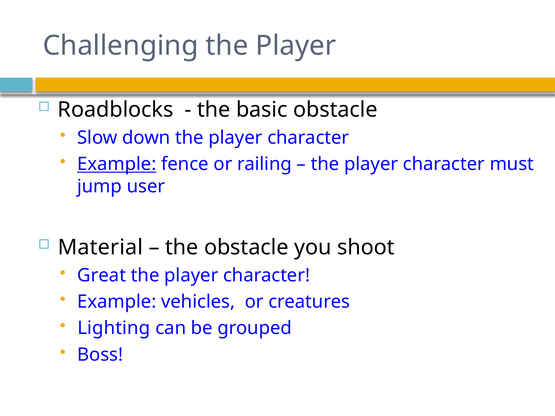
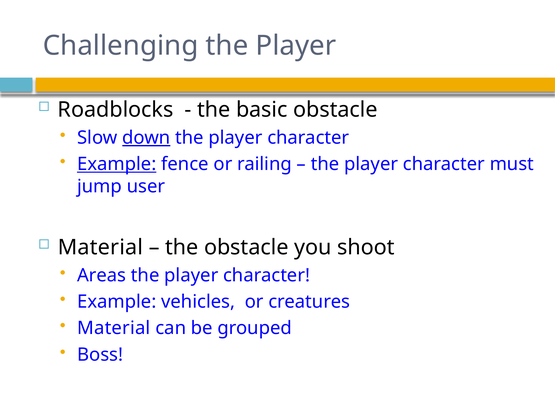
down underline: none -> present (146, 138)
Great: Great -> Areas (102, 276)
Lighting: Lighting -> Material (114, 328)
